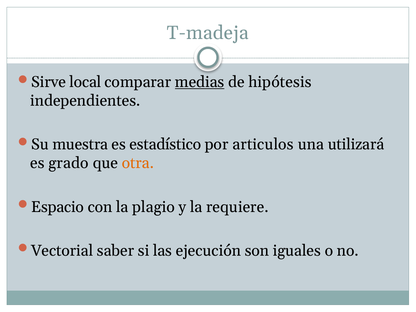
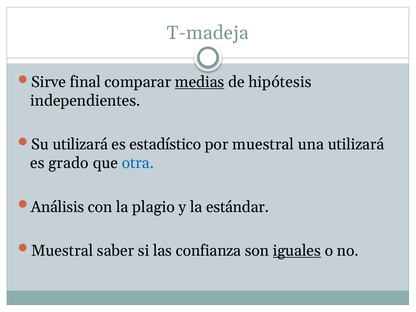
local: local -> final (85, 82)
Su muestra: muestra -> utilizará (80, 144)
por articulos: articulos -> muestral (263, 144)
otra colour: orange -> blue (138, 163)
Espacio: Espacio -> Análisis (58, 207)
requiere: requiere -> estándar (237, 207)
Vectorial: Vectorial -> Muestral (62, 251)
ejecución: ejecución -> confianza (208, 251)
iguales underline: none -> present (297, 251)
